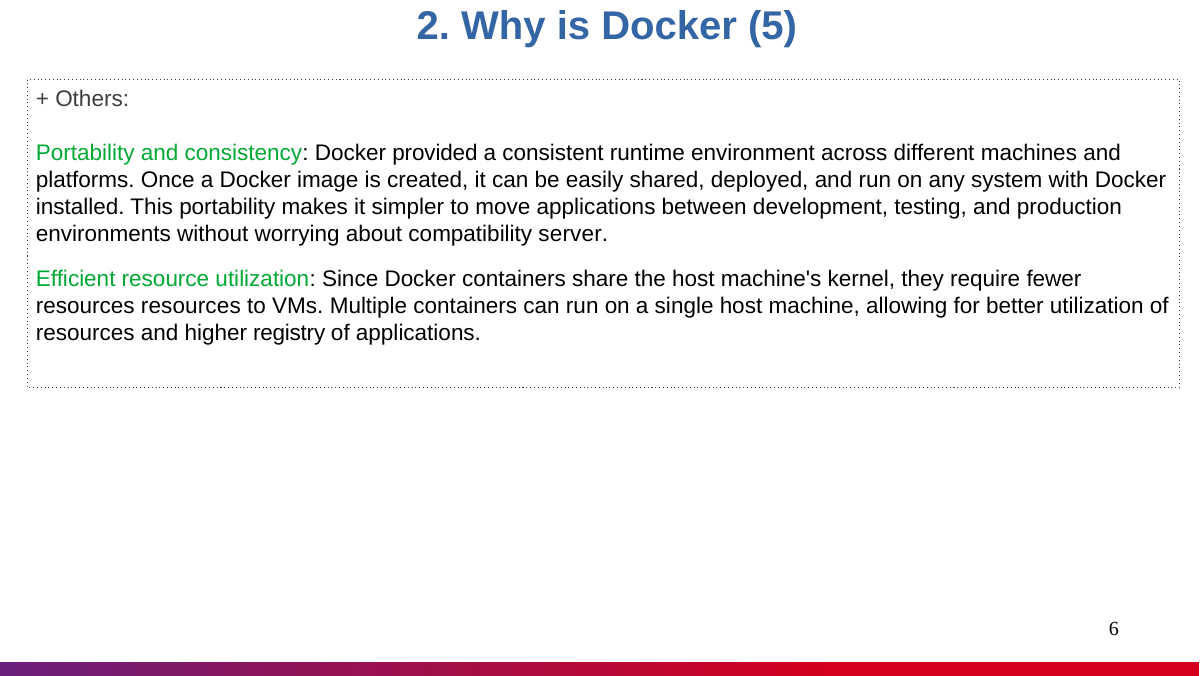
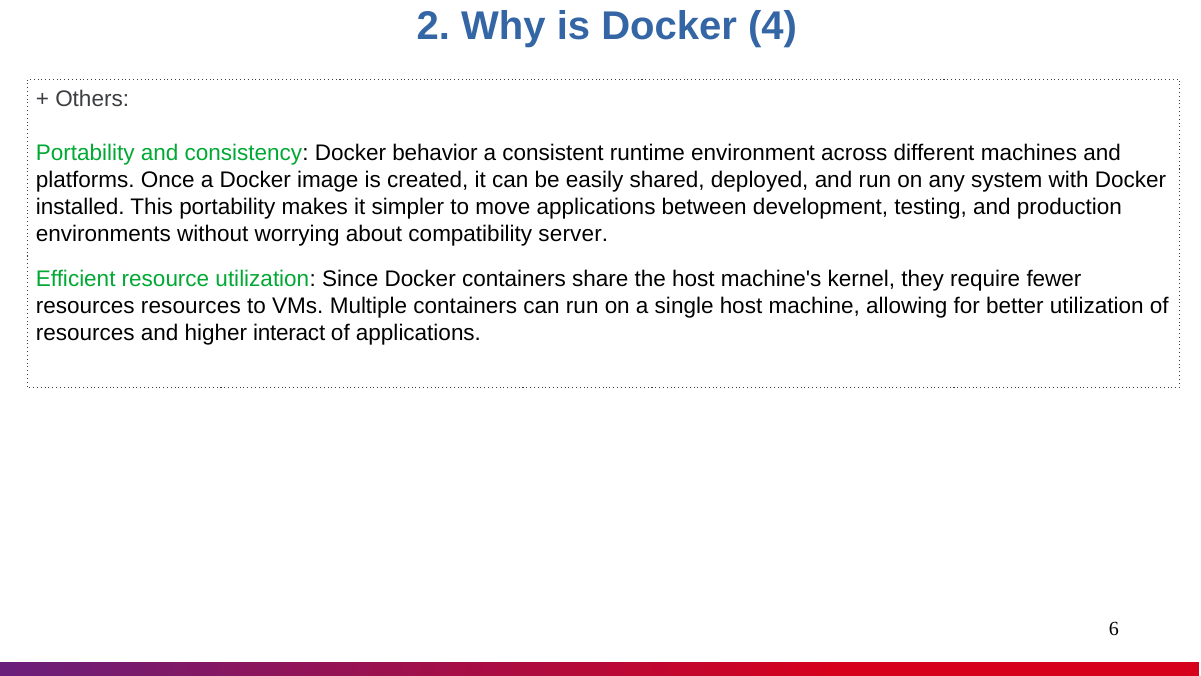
5: 5 -> 4 (773, 26)
provided: provided -> behavior (435, 153)
registry: registry -> interact (289, 333)
